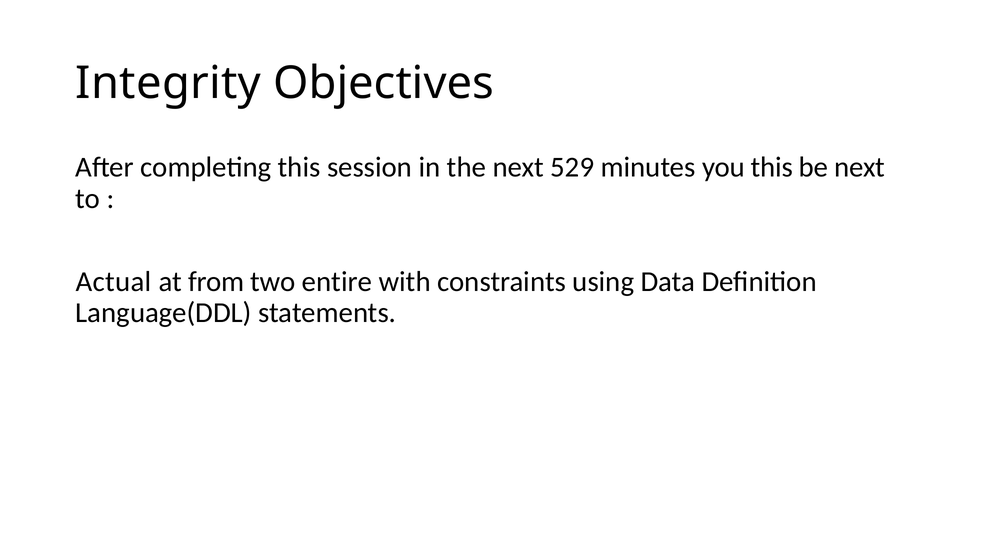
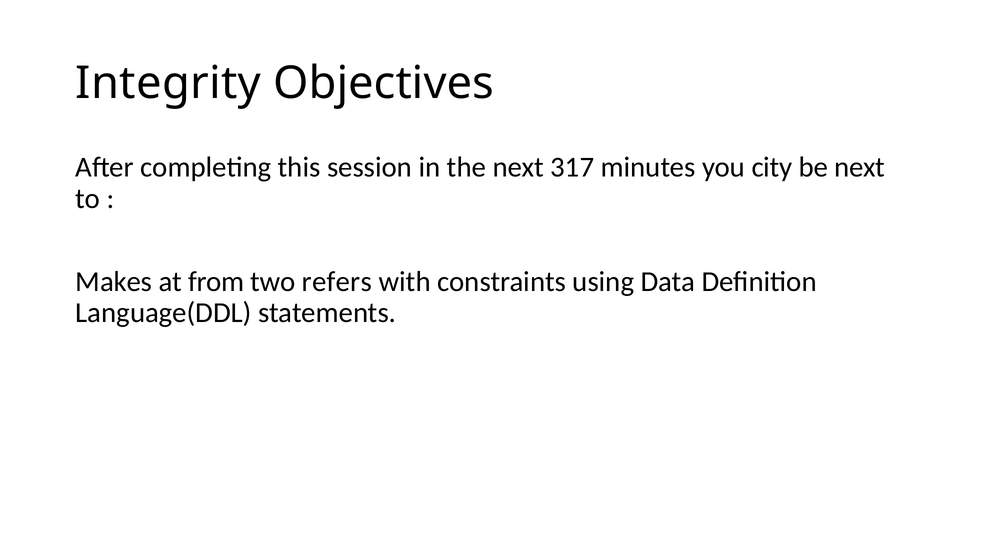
529: 529 -> 317 (572, 167)
you this: this -> city (772, 167)
Actual: Actual -> Makes (114, 282)
entire: entire -> refers (337, 282)
